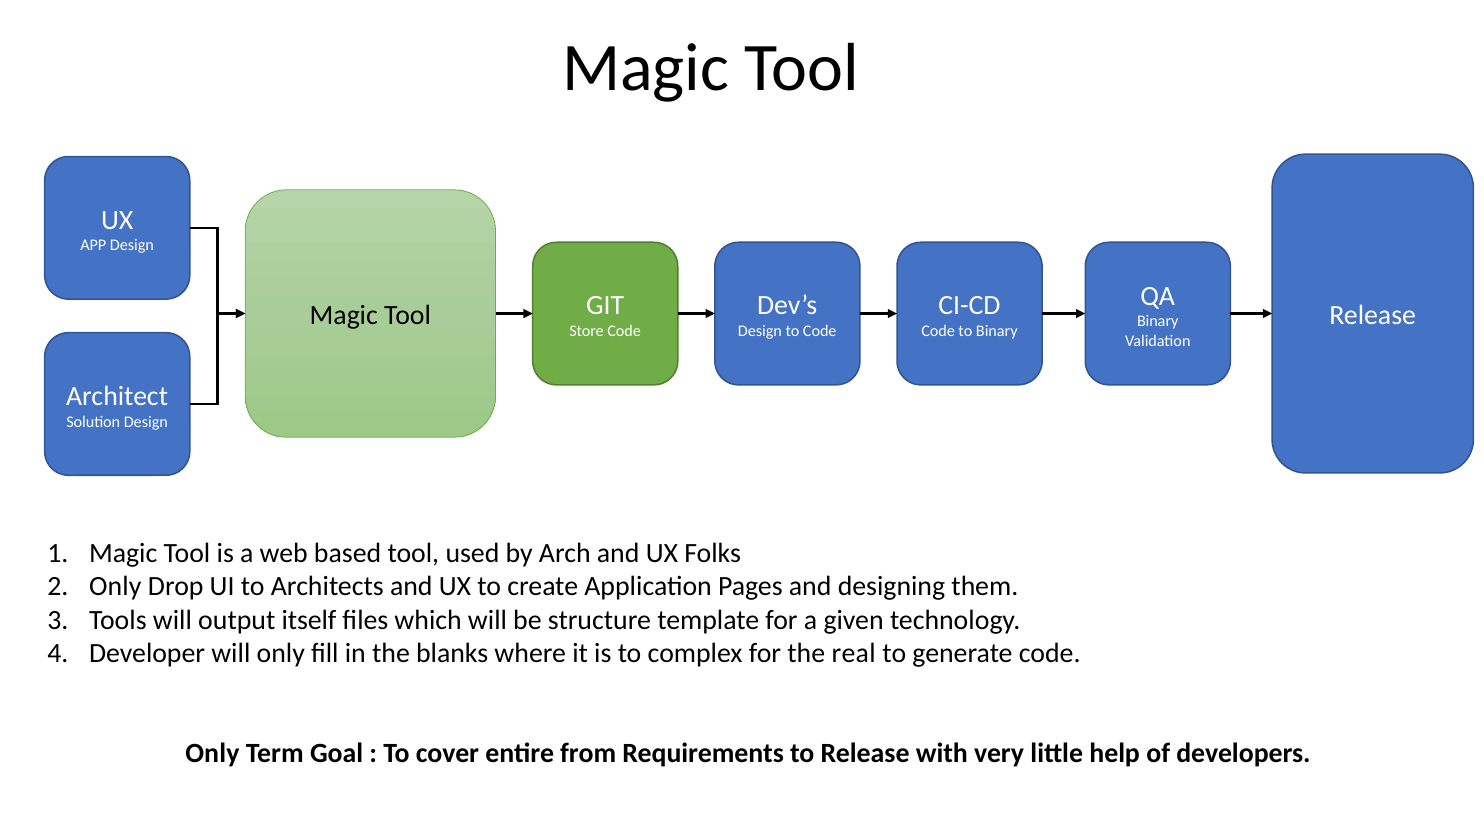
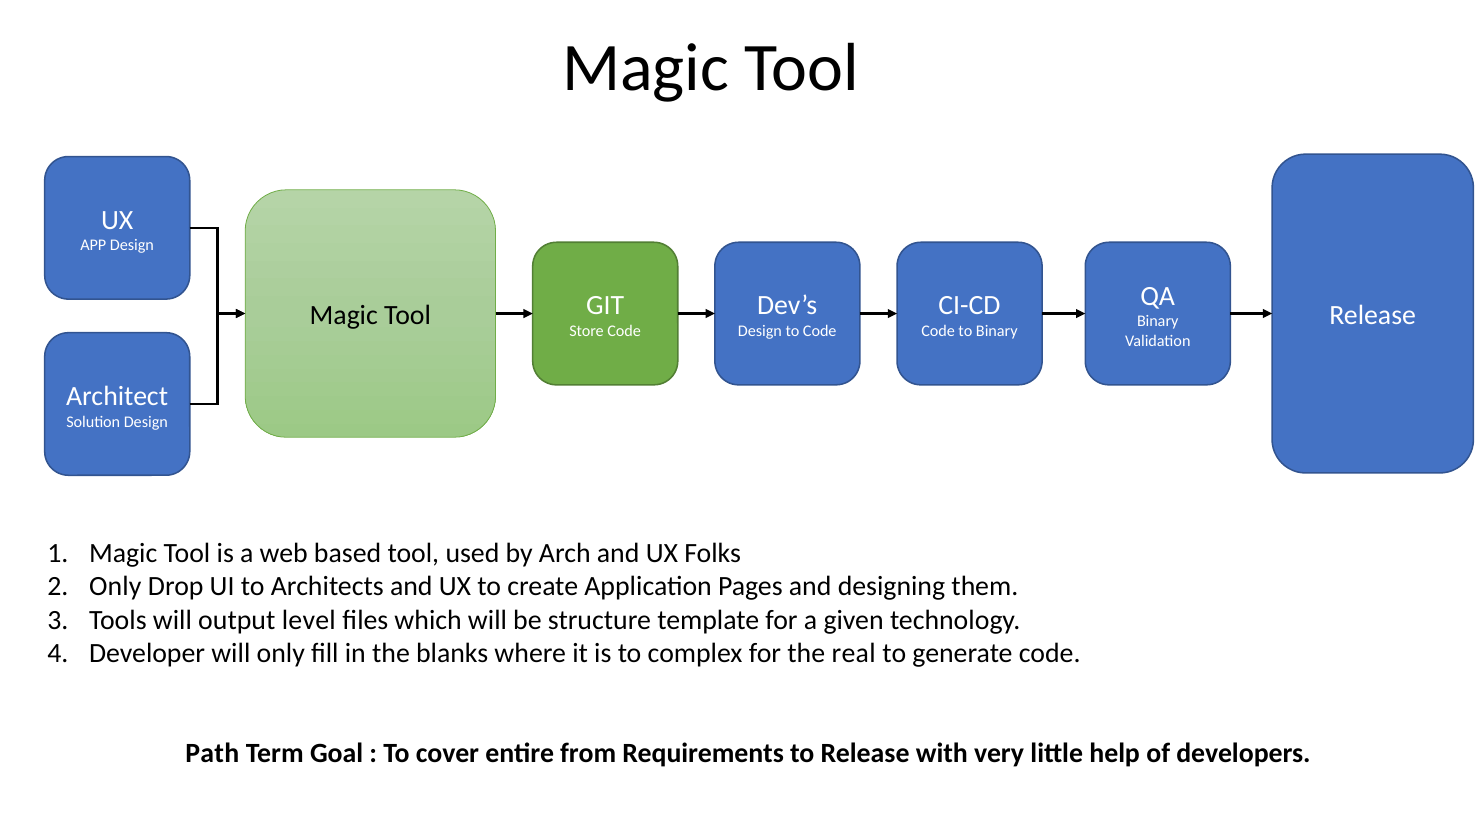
itself: itself -> level (309, 620)
Only: Only -> Path (212, 753)
